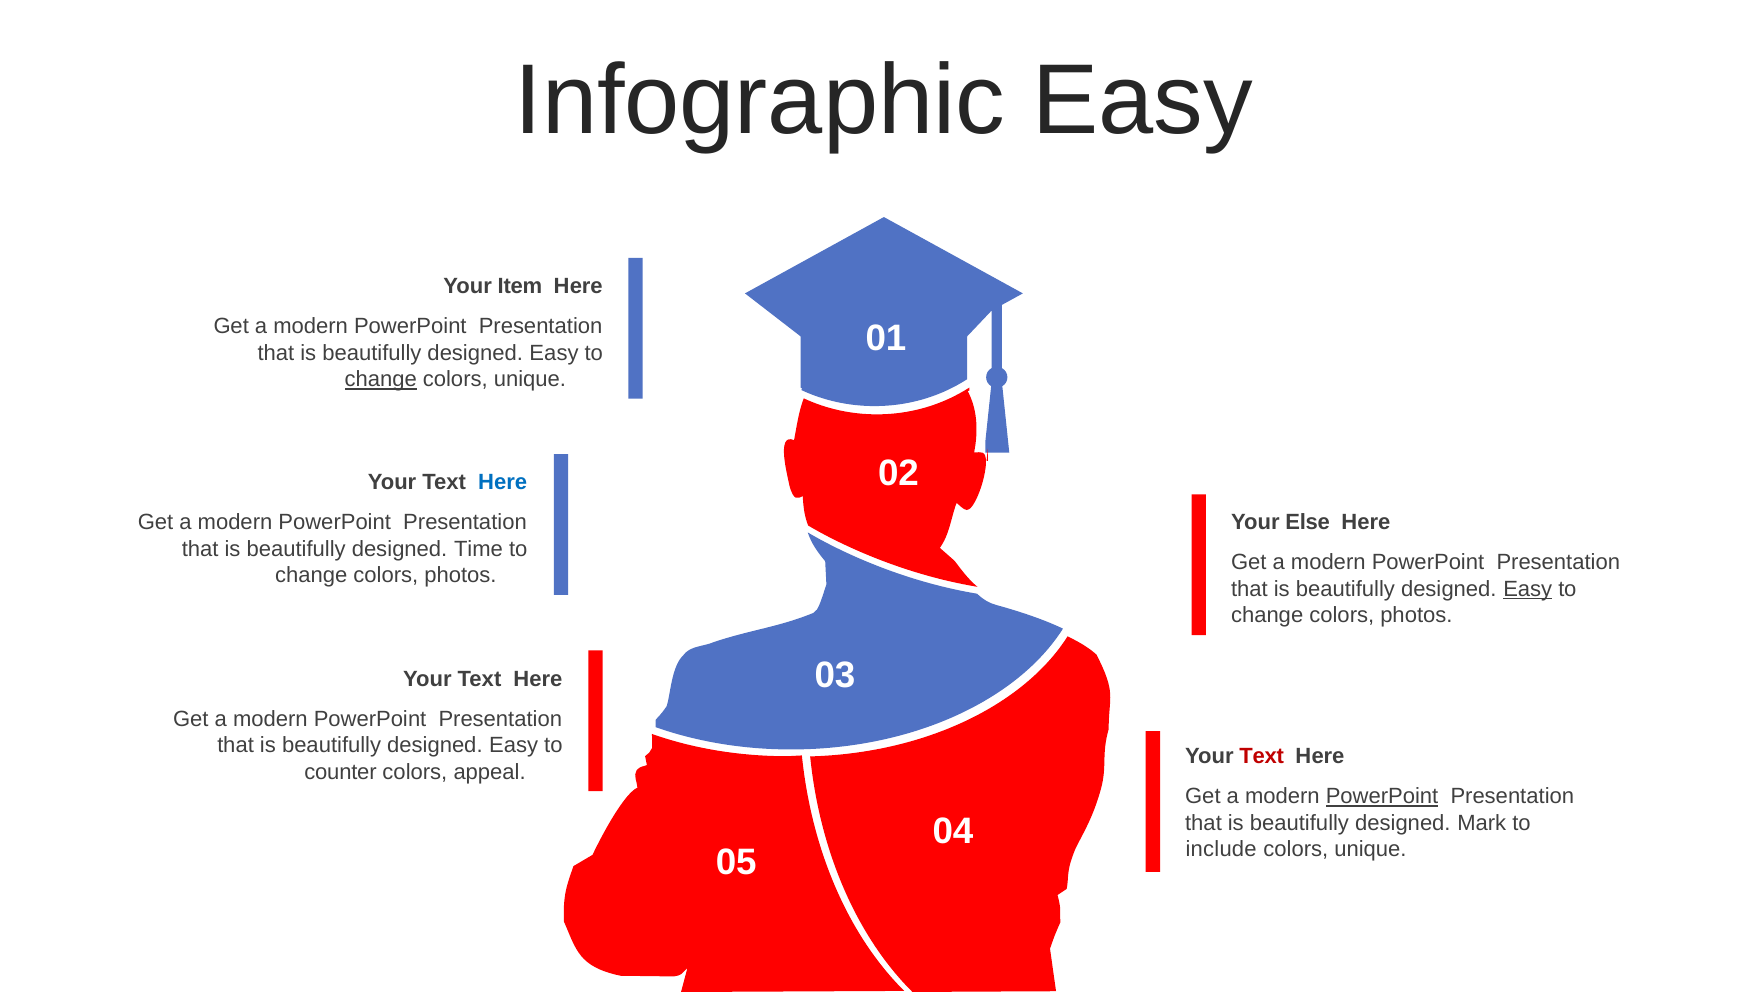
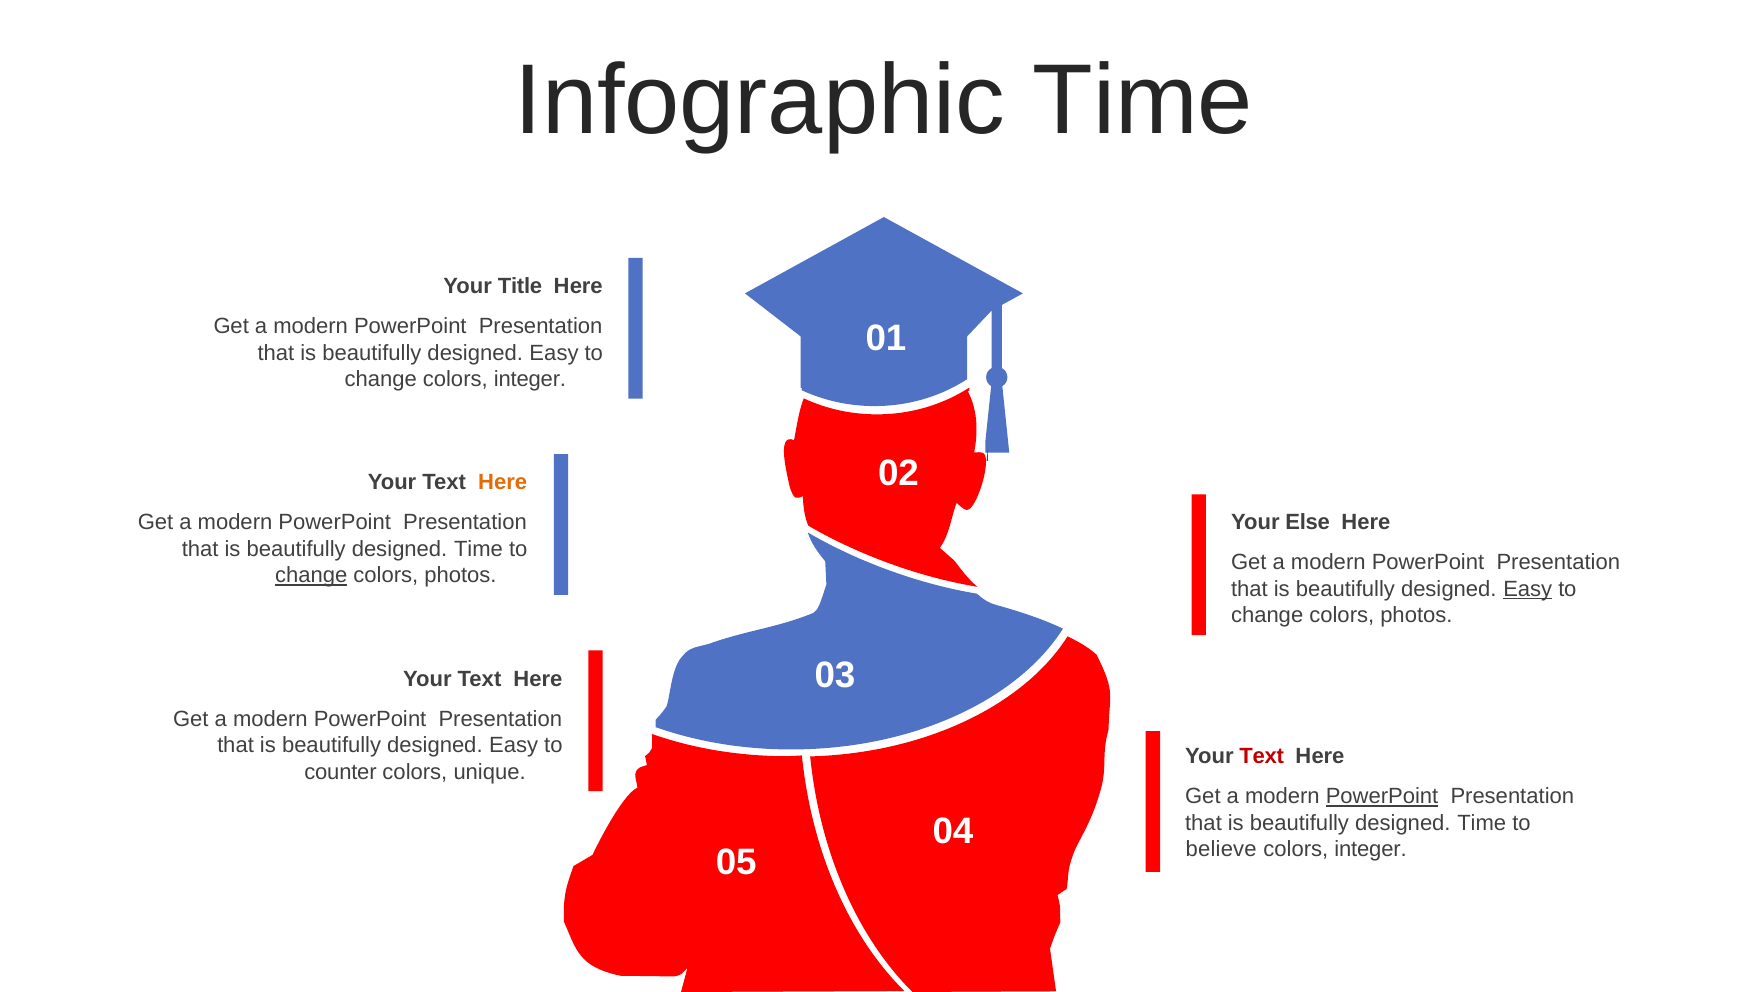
Infographic Easy: Easy -> Time (1143, 101)
Item: Item -> Title (520, 286)
change underline: present -> none (381, 379)
unique: unique -> integer (530, 379)
Here colour: blue -> orange (503, 483)
change underline: none -> present (311, 576)
appeal: appeal -> unique (490, 772)
Mark: Mark -> Time (1482, 823)
include: include -> believe (1221, 850)
unique: unique -> integer (1371, 850)
